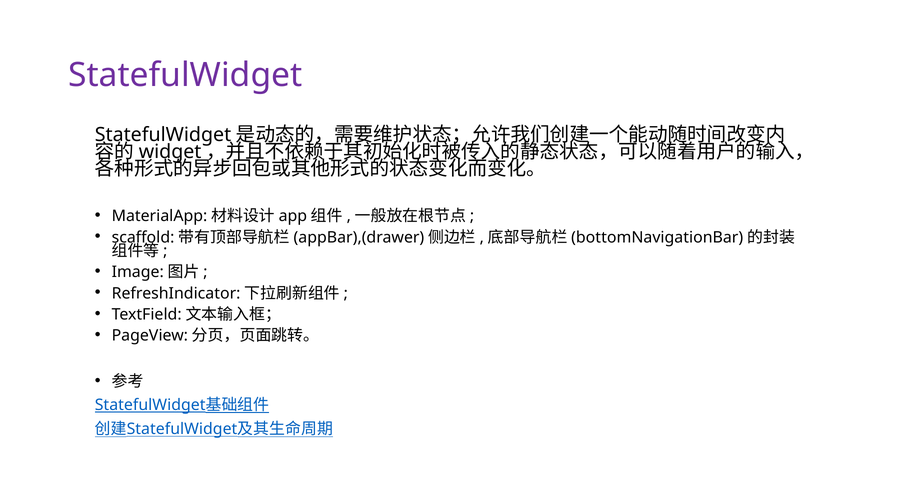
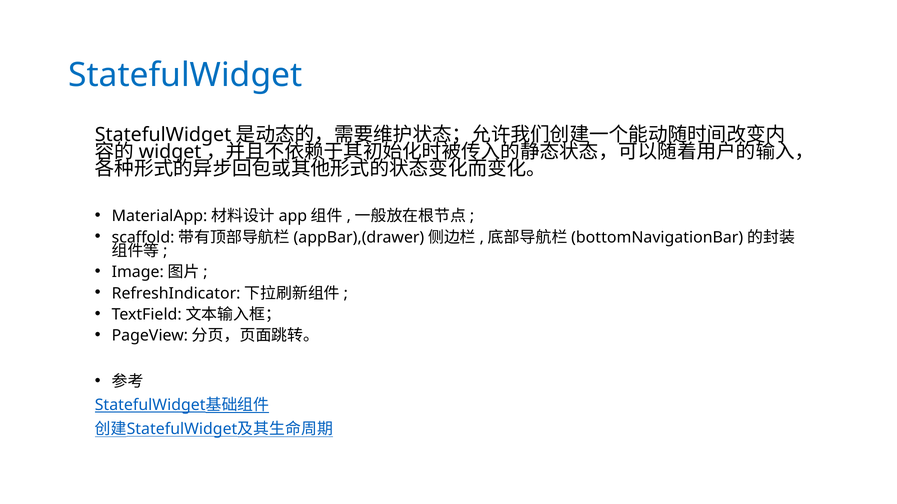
StatefulWidget colour: purple -> blue (185, 75)
